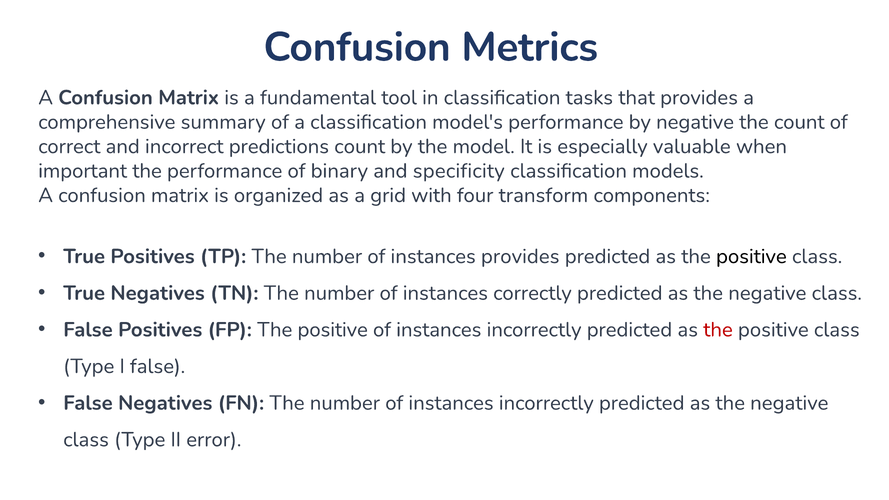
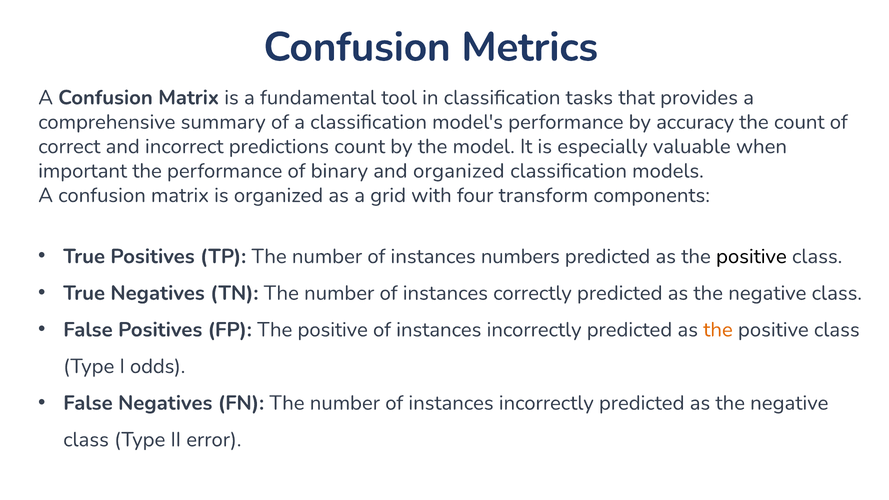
by negative: negative -> accuracy (695, 122)
and specificity: specificity -> organized (459, 171)
instances provides: provides -> numbers (520, 256)
the colour: red -> orange (718, 330)
I false: false -> odds (158, 366)
